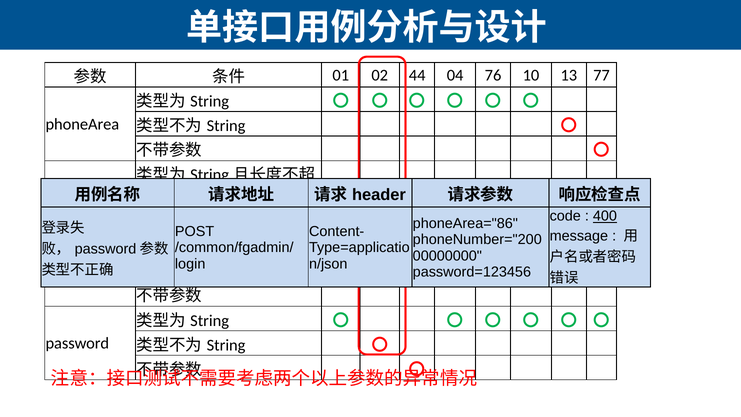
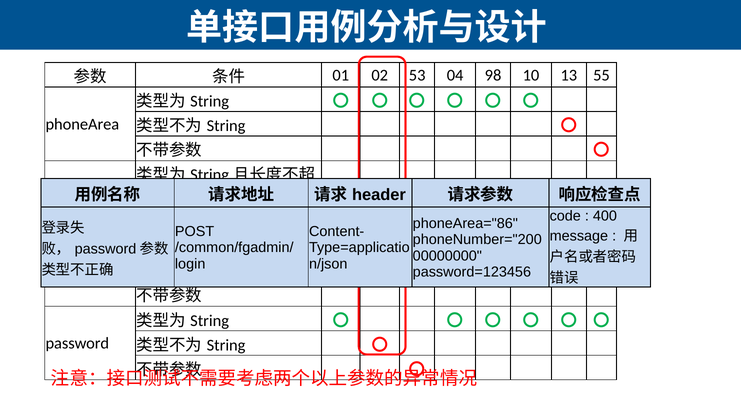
44: 44 -> 53 (417, 75)
76: 76 -> 98 (493, 75)
77: 77 -> 55 (601, 75)
400 underline: present -> none (605, 216)
